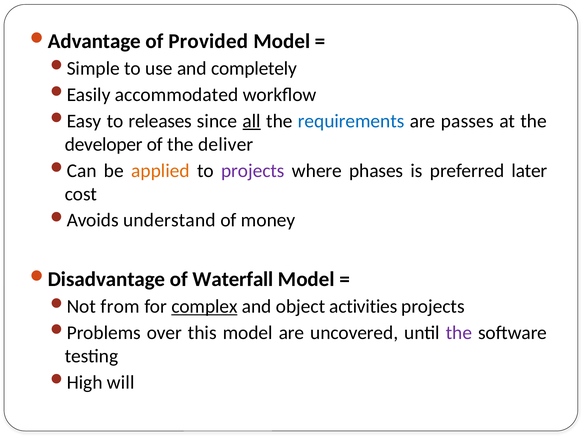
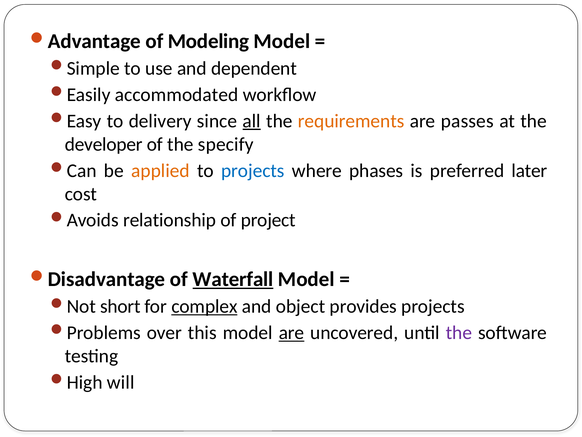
Provided: Provided -> Modeling (209, 41)
completely: completely -> dependent (254, 68)
releases: releases -> delivery (160, 121)
requirements colour: blue -> orange (351, 121)
deliver: deliver -> specify (226, 144)
projects colour: purple -> blue (253, 170)
understand: understand -> relationship (170, 220)
money: money -> project (268, 220)
Waterfall underline: none -> present (233, 279)
from: from -> short (120, 306)
activities: activities -> provides (363, 306)
are underline: none -> present (292, 332)
